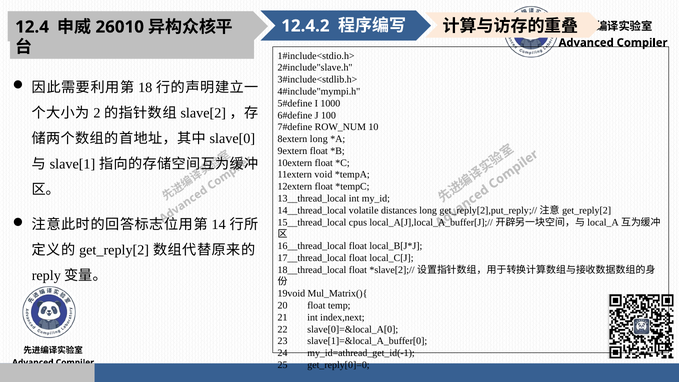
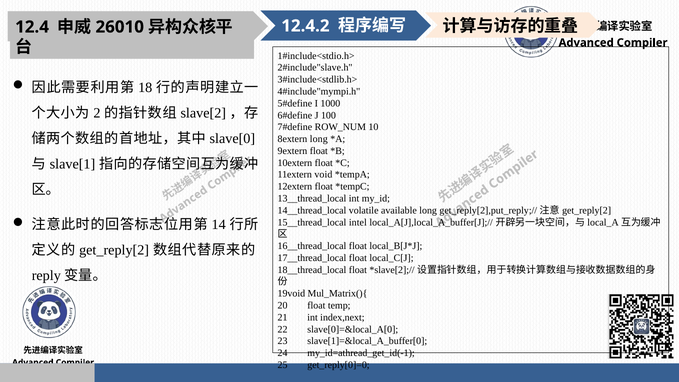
distances: distances -> available (399, 210)
cpus: cpus -> intel (358, 222)
